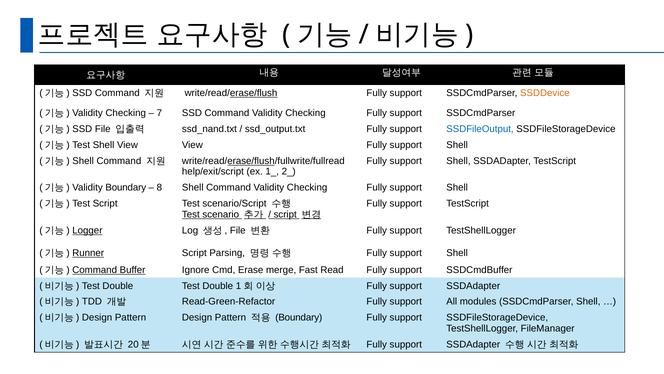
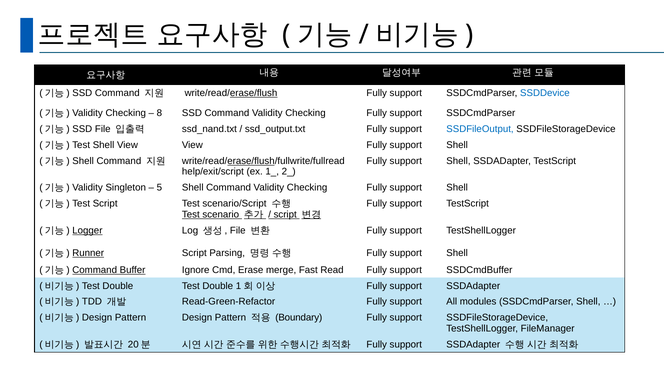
SSDDevice colour: orange -> blue (545, 93)
7: 7 -> 8 (159, 113)
Validity Boundary: Boundary -> Singleton (126, 187)
8: 8 -> 5 (159, 187)
